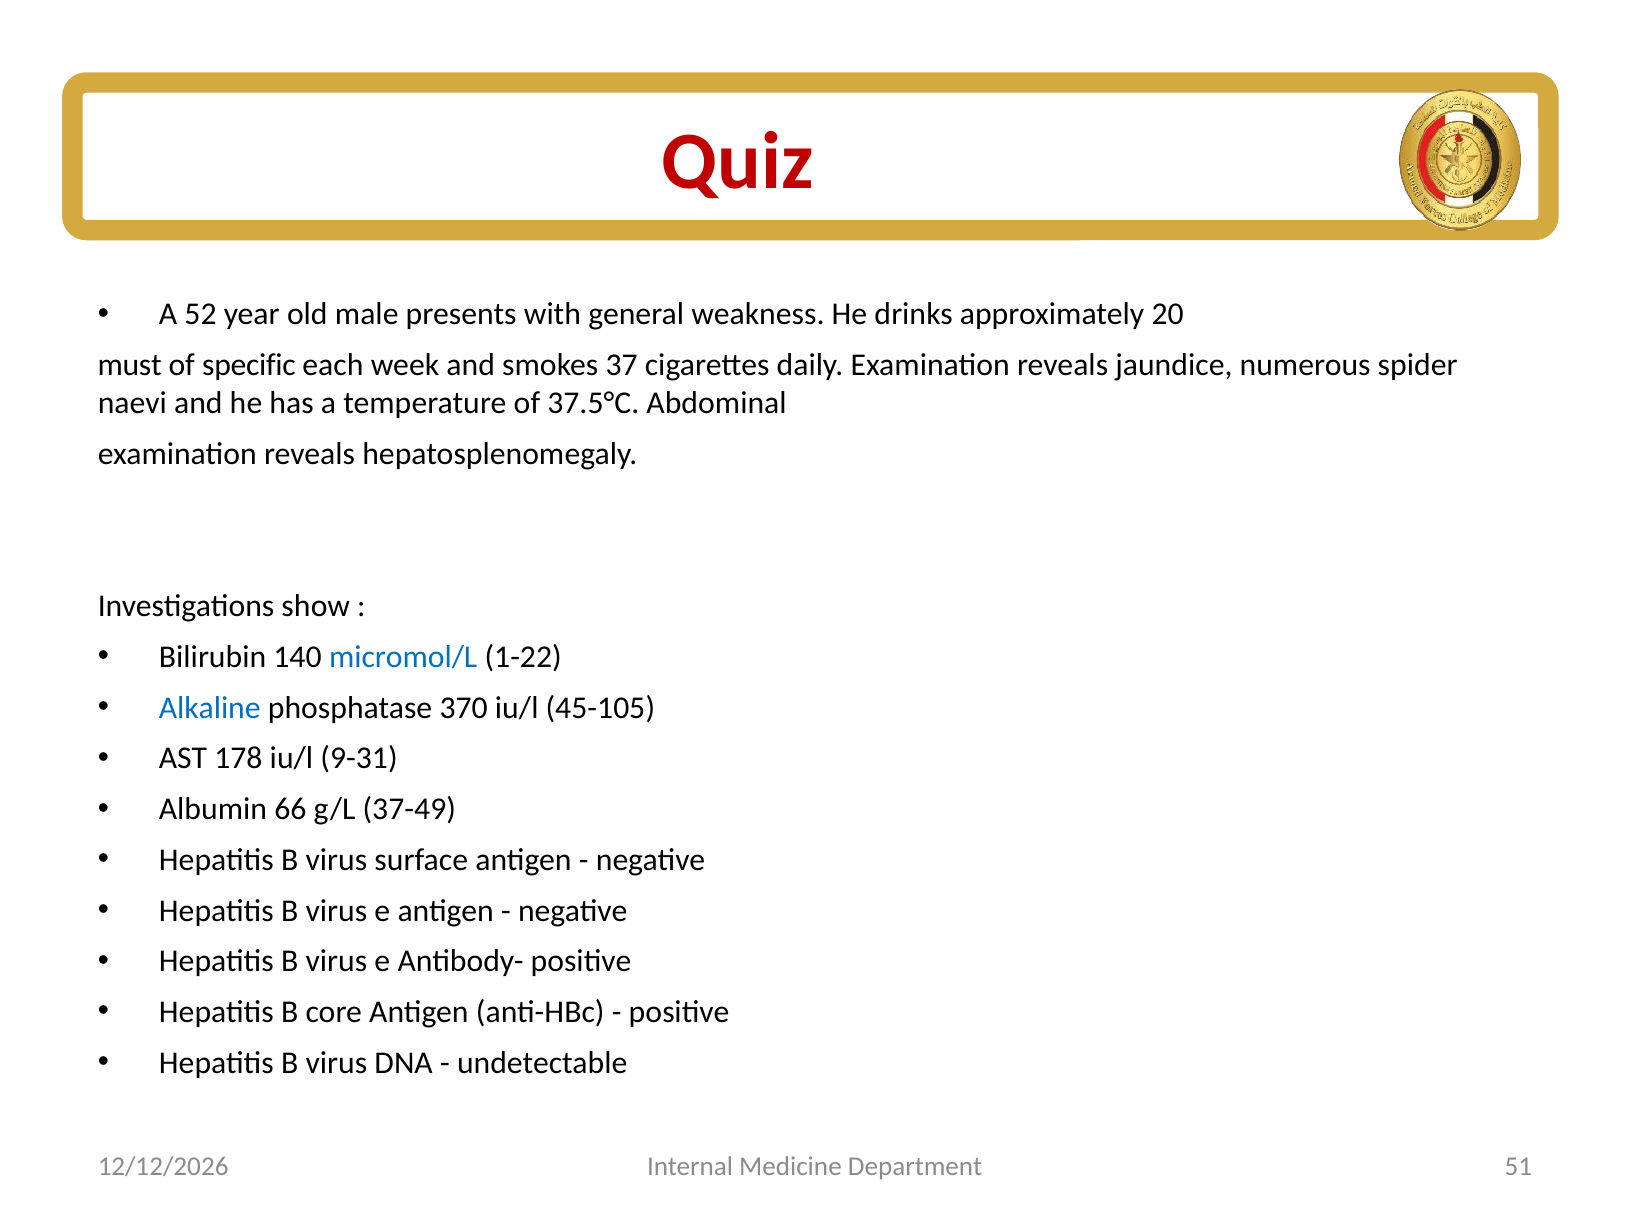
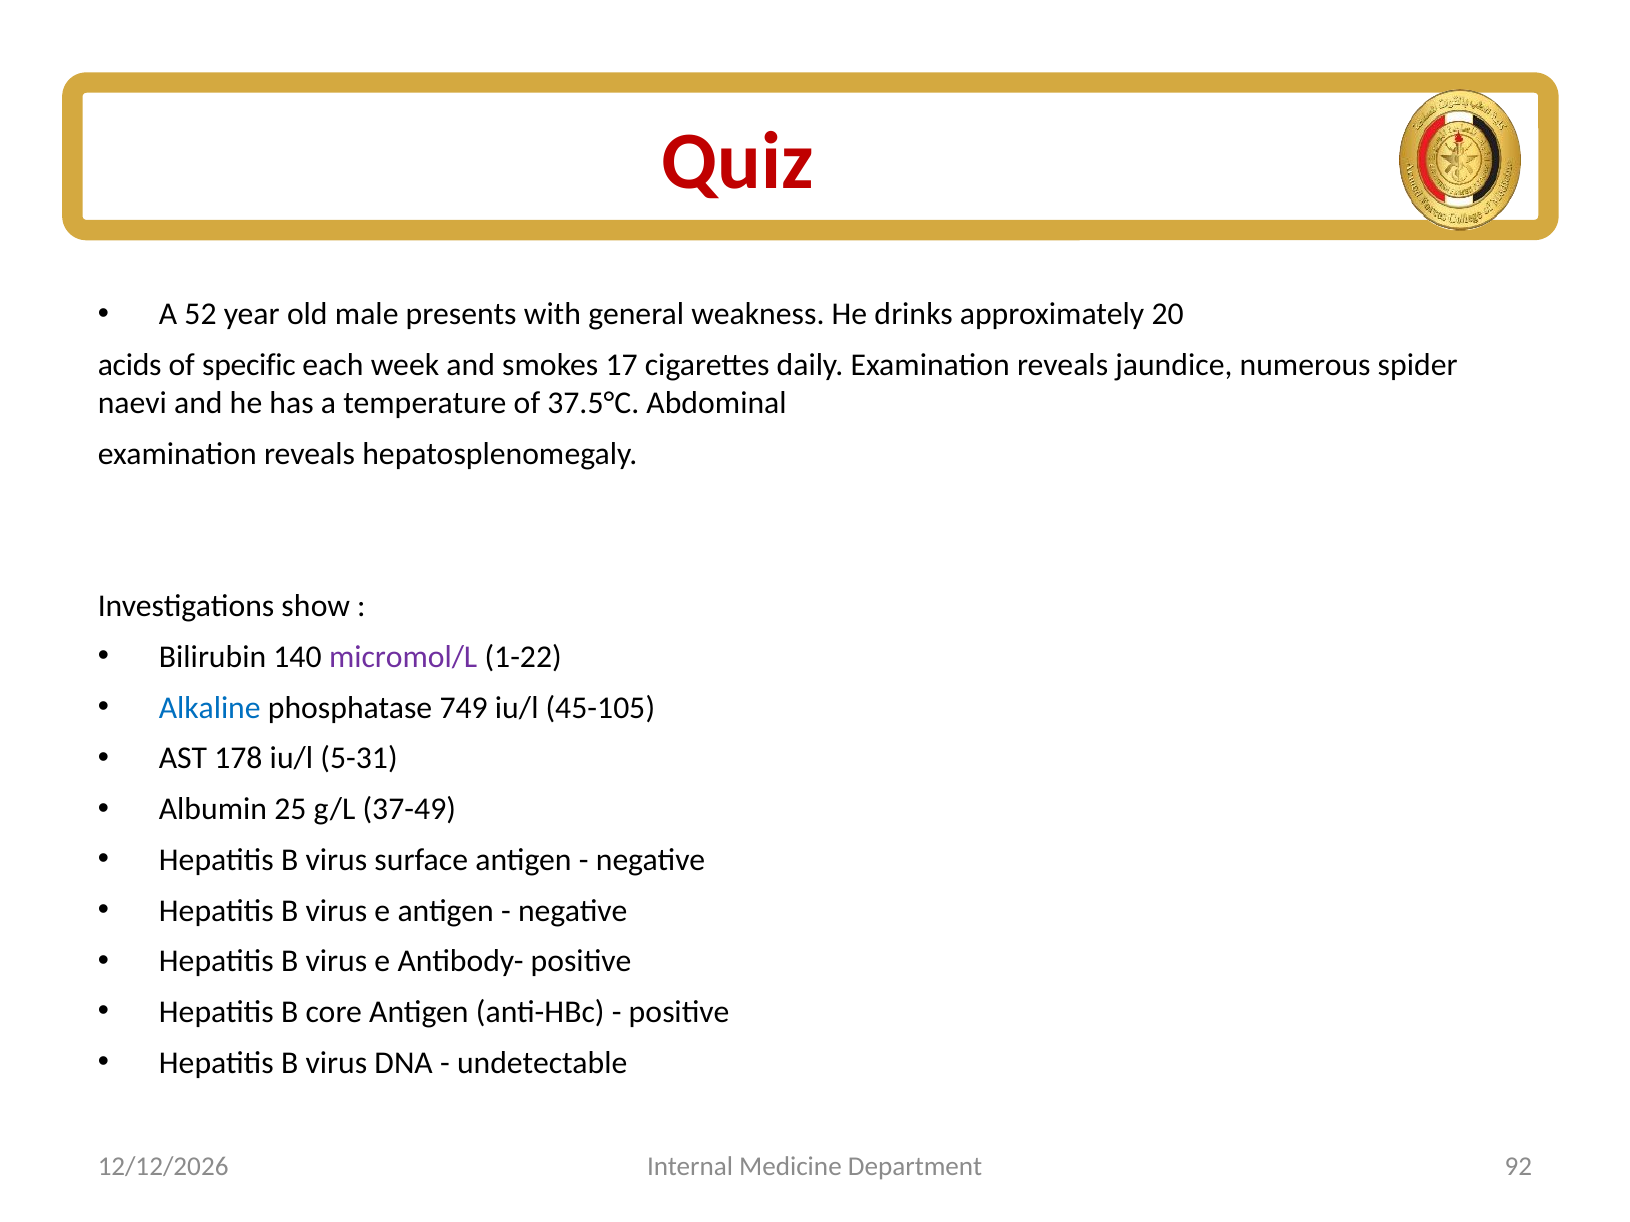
must: must -> acids (130, 365)
37: 37 -> 17 (622, 365)
micromol/L colour: blue -> purple (403, 657)
370: 370 -> 749 (464, 708)
9-31: 9-31 -> 5-31 (359, 759)
66: 66 -> 25 (290, 810)
51: 51 -> 92 (1518, 1167)
